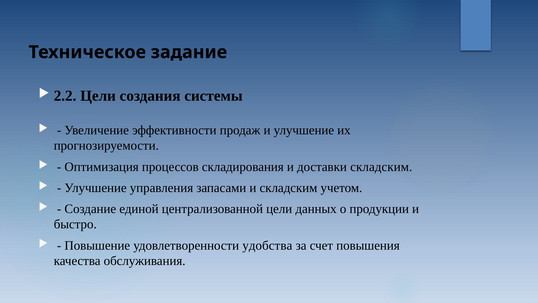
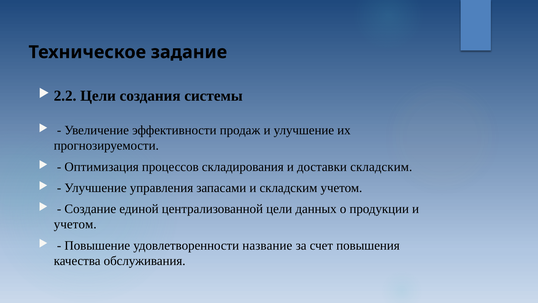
быстро: быстро -> учетом (75, 224)
удобства: удобства -> название (267, 245)
